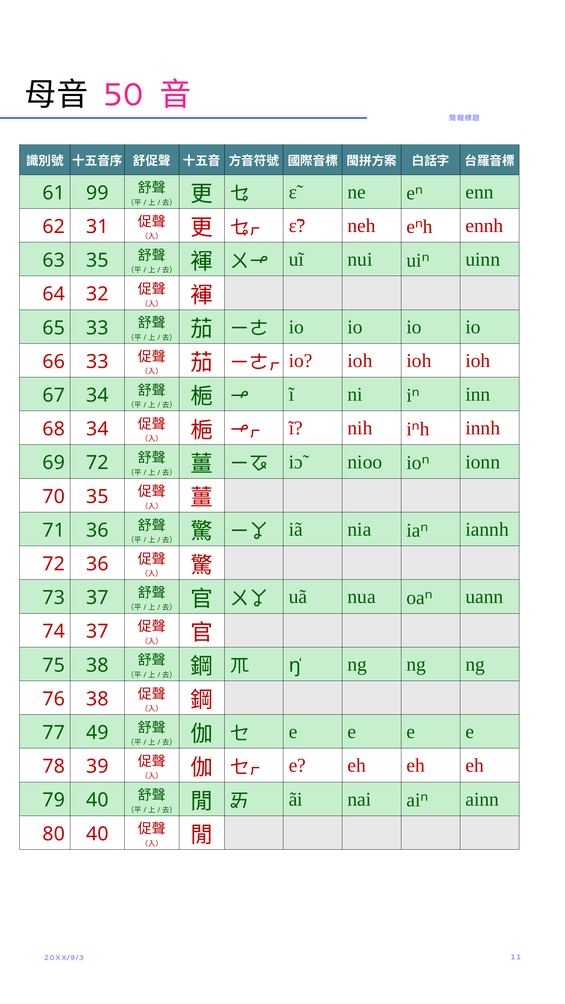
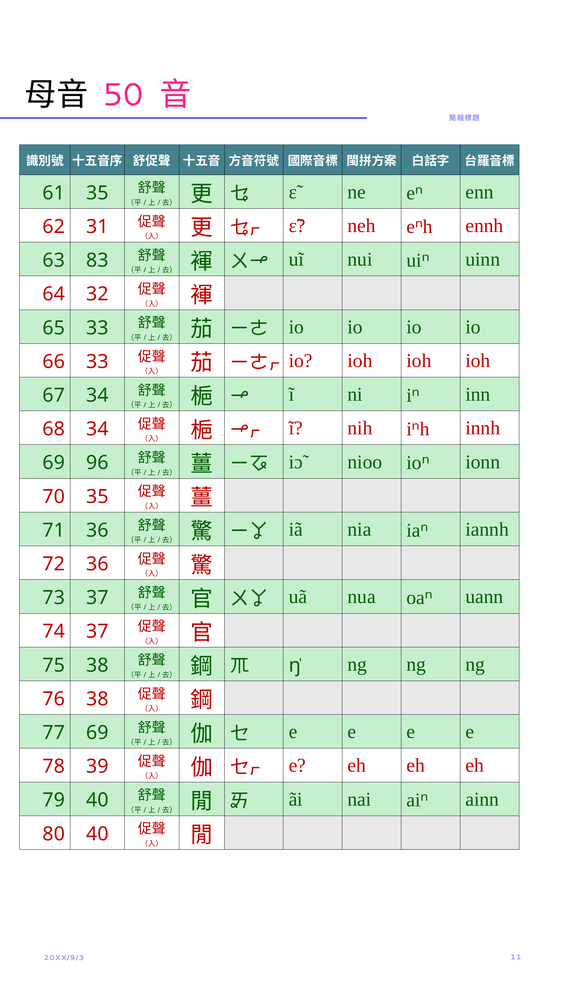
61 99: 99 -> 35 (97, 193)
63 35: 35 -> 83 (97, 261)
69 72: 72 -> 96 (97, 463)
77 49: 49 -> 69 (97, 733)
